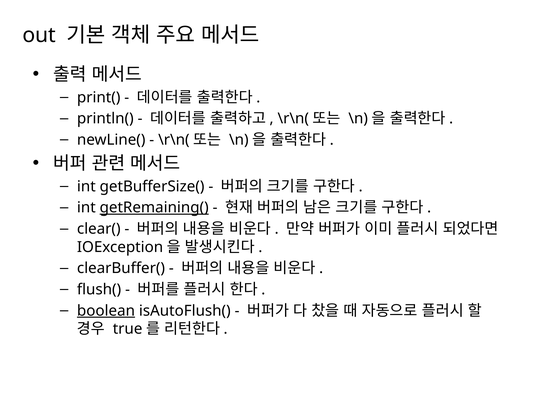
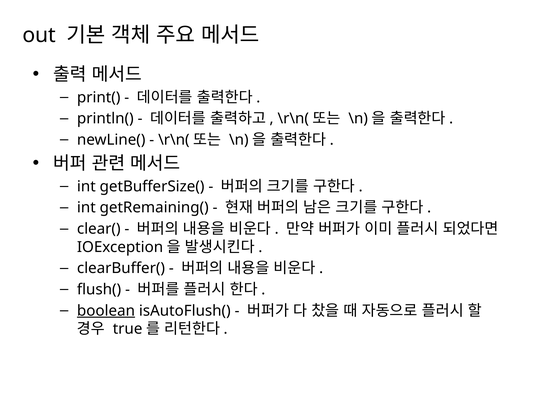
getRemaining( underline: present -> none (154, 208)
